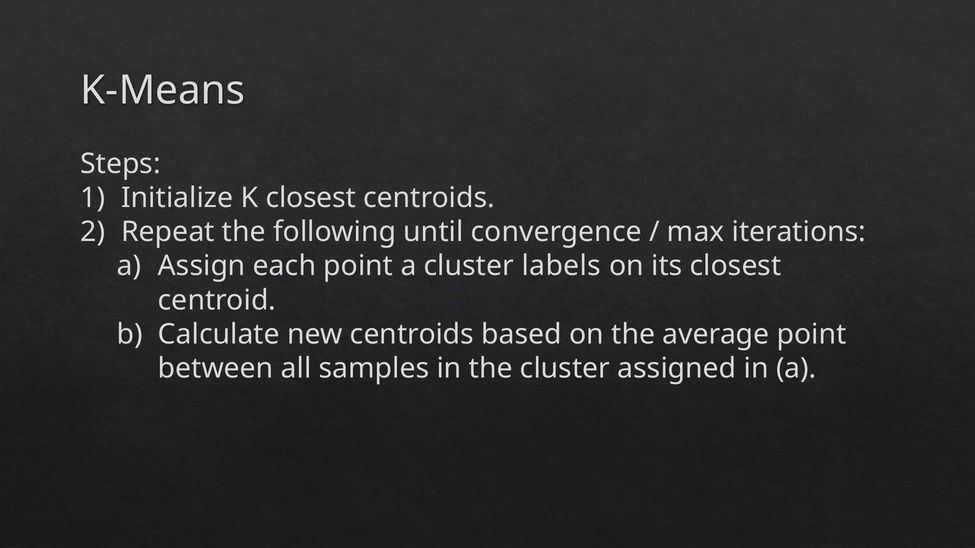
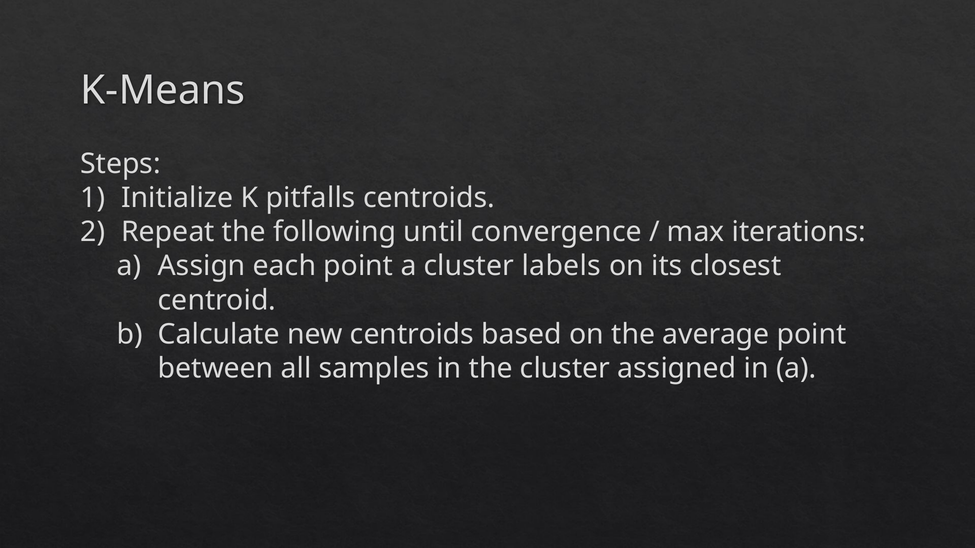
K closest: closest -> pitfalls (311, 198)
